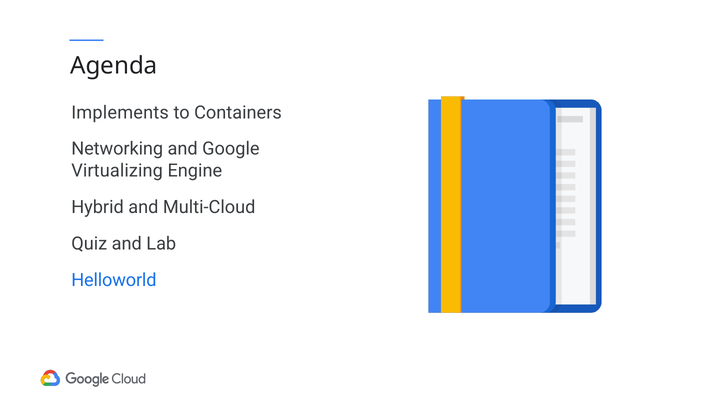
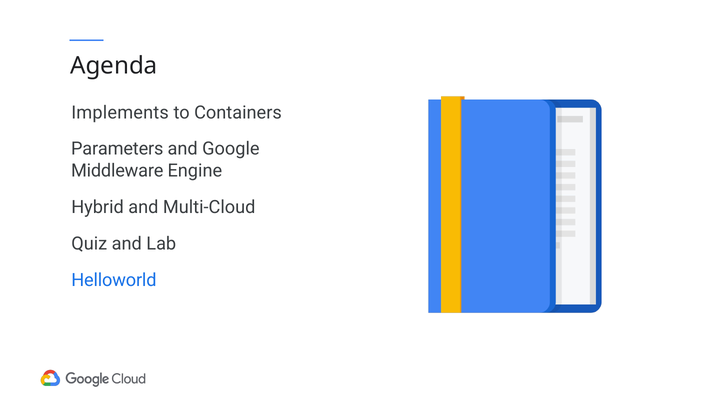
Networking: Networking -> Parameters (117, 149)
Virtualizing: Virtualizing -> Middleware (117, 171)
